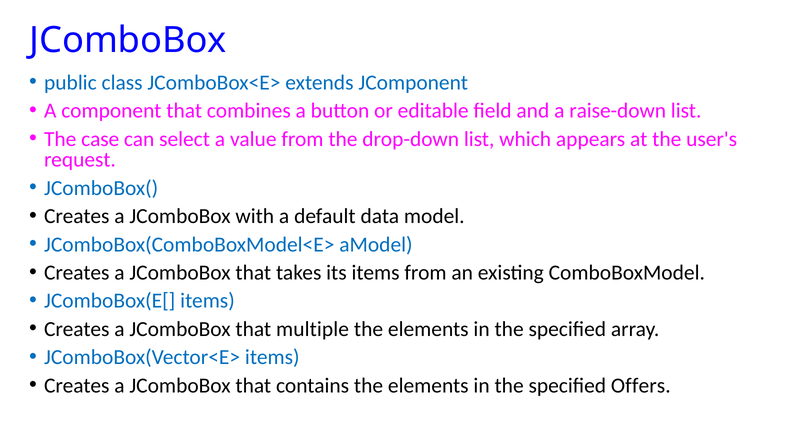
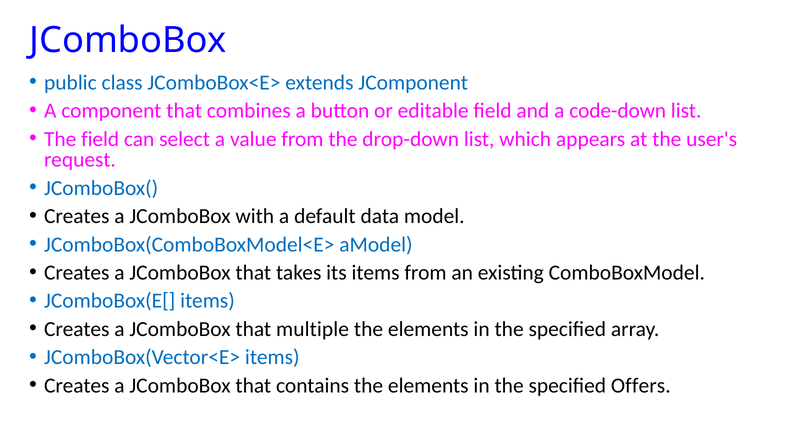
raise-down: raise-down -> code-down (618, 111)
The case: case -> field (100, 139)
